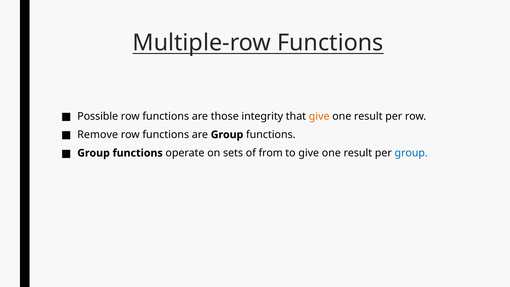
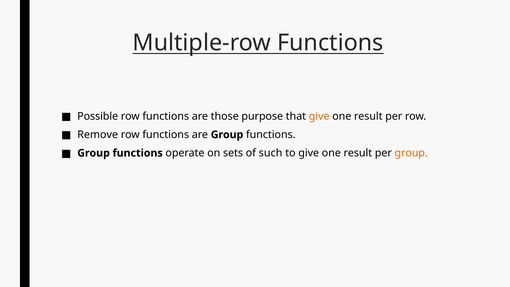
integrity: integrity -> purpose (262, 116)
from: from -> such (271, 153)
group colour: blue -> orange (411, 153)
